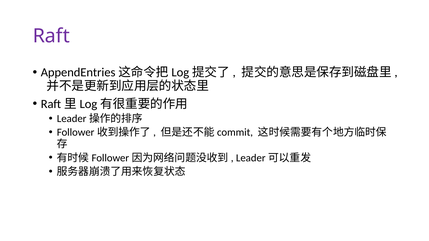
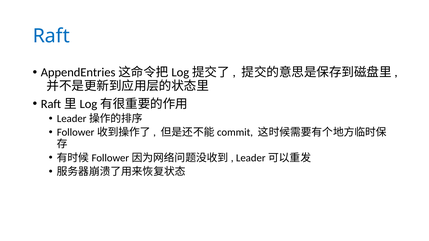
Raft colour: purple -> blue (51, 36)
